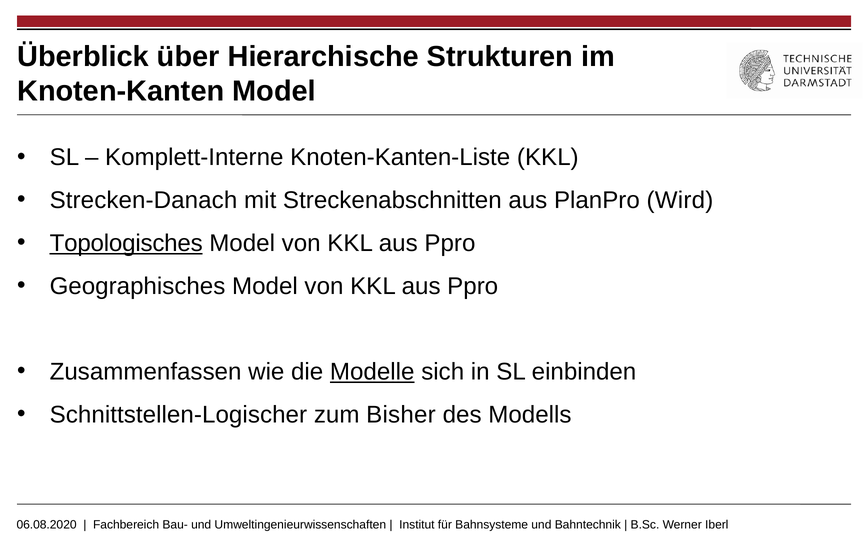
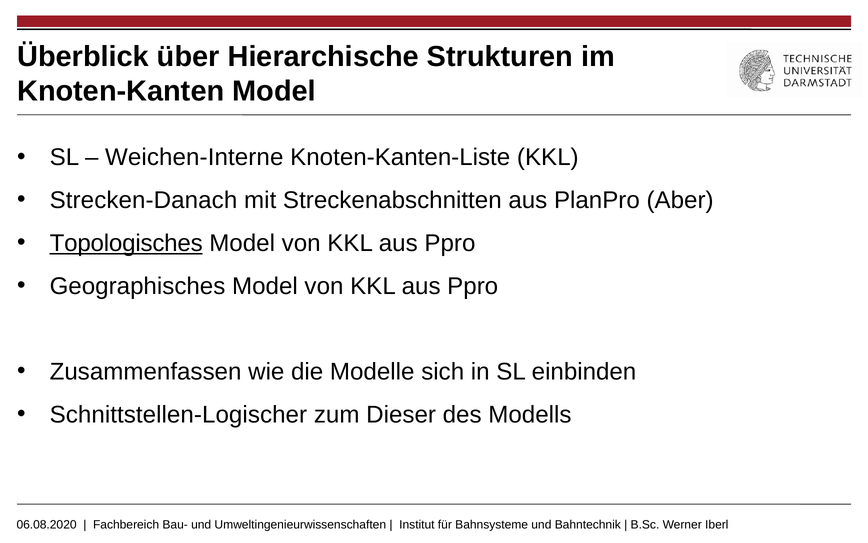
Komplett-Interne: Komplett-Interne -> Weichen-Interne (194, 157)
Wird: Wird -> Aber (680, 200)
Modelle underline: present -> none (372, 371)
Bisher: Bisher -> Dieser (401, 414)
